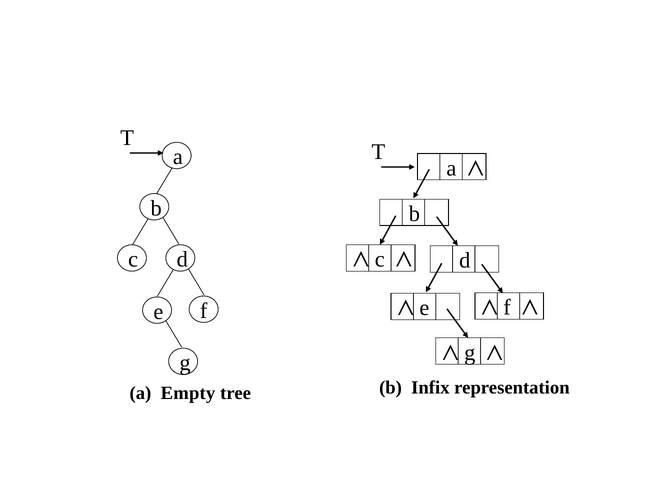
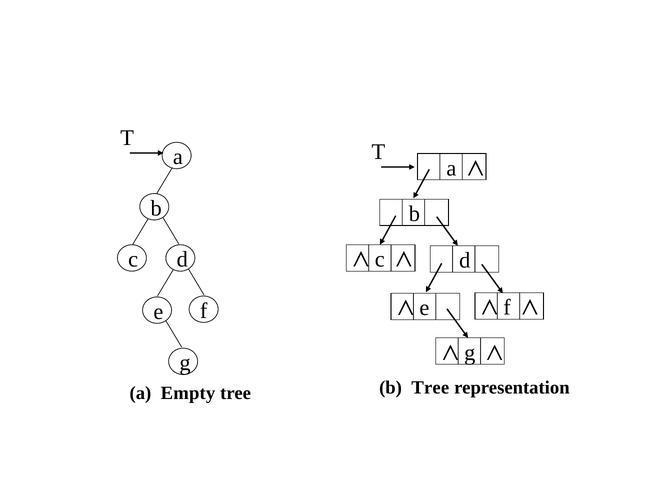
b Infix: Infix -> Tree (430, 388)
